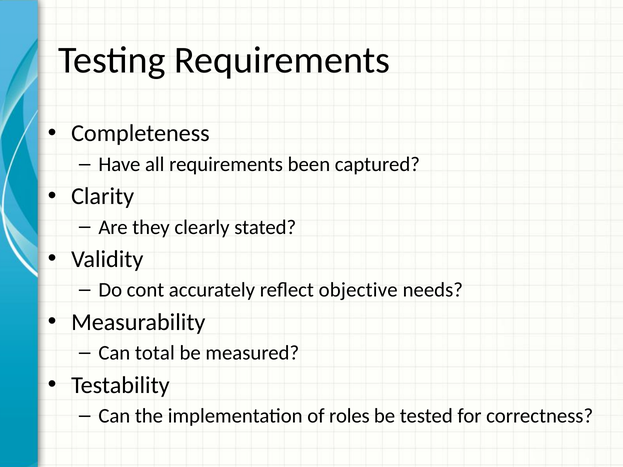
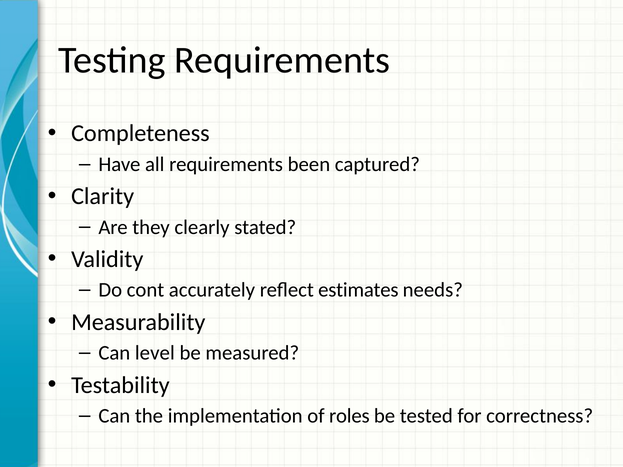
objective: objective -> estimates (358, 290)
total: total -> level (155, 353)
